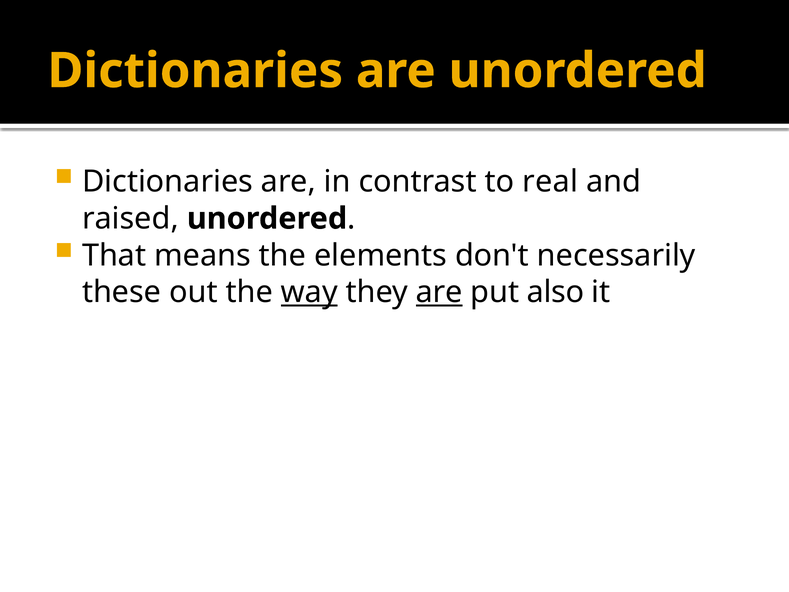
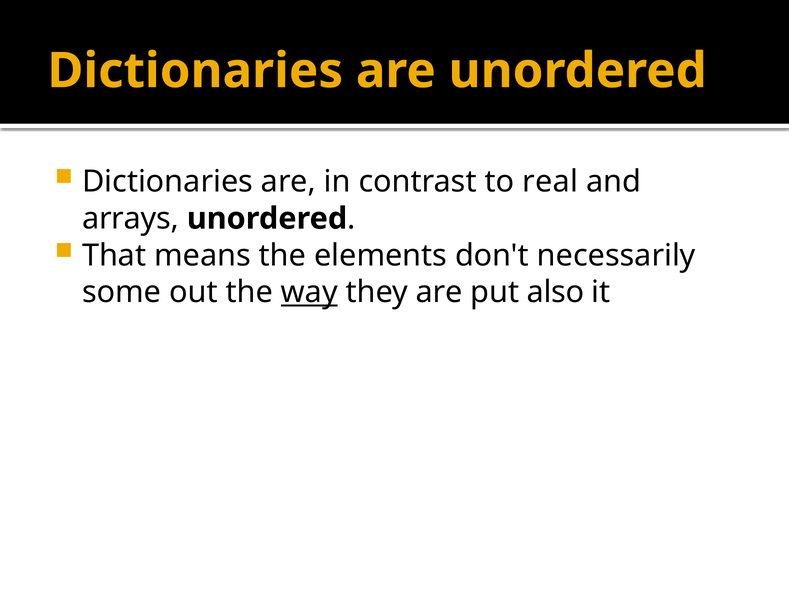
raised: raised -> arrays (131, 218)
these: these -> some (122, 292)
are underline: present -> none (439, 292)
